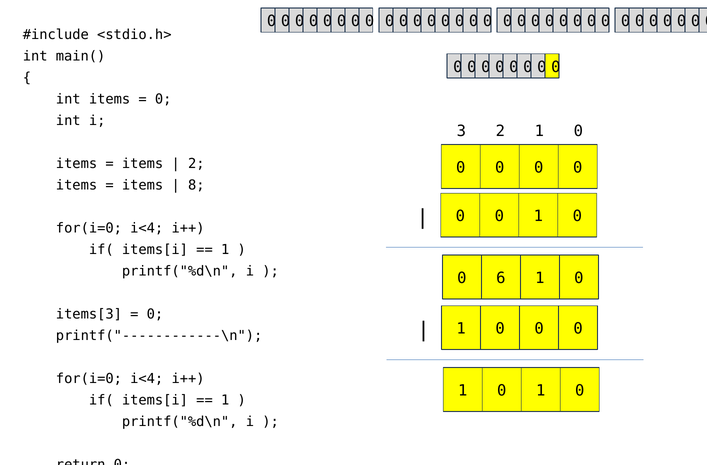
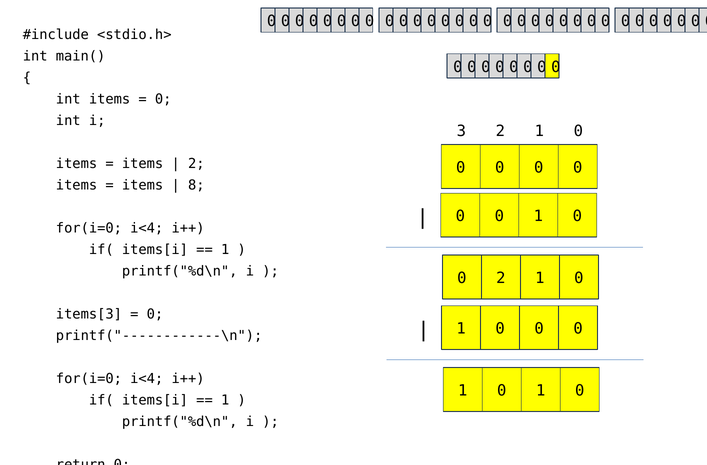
0 6: 6 -> 2 (501, 278)
